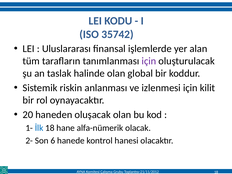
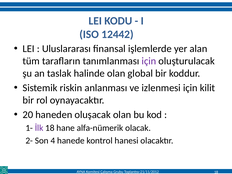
35742: 35742 -> 12442 (118, 34)
İlk colour: blue -> purple (39, 128)
6: 6 -> 4 (53, 141)
